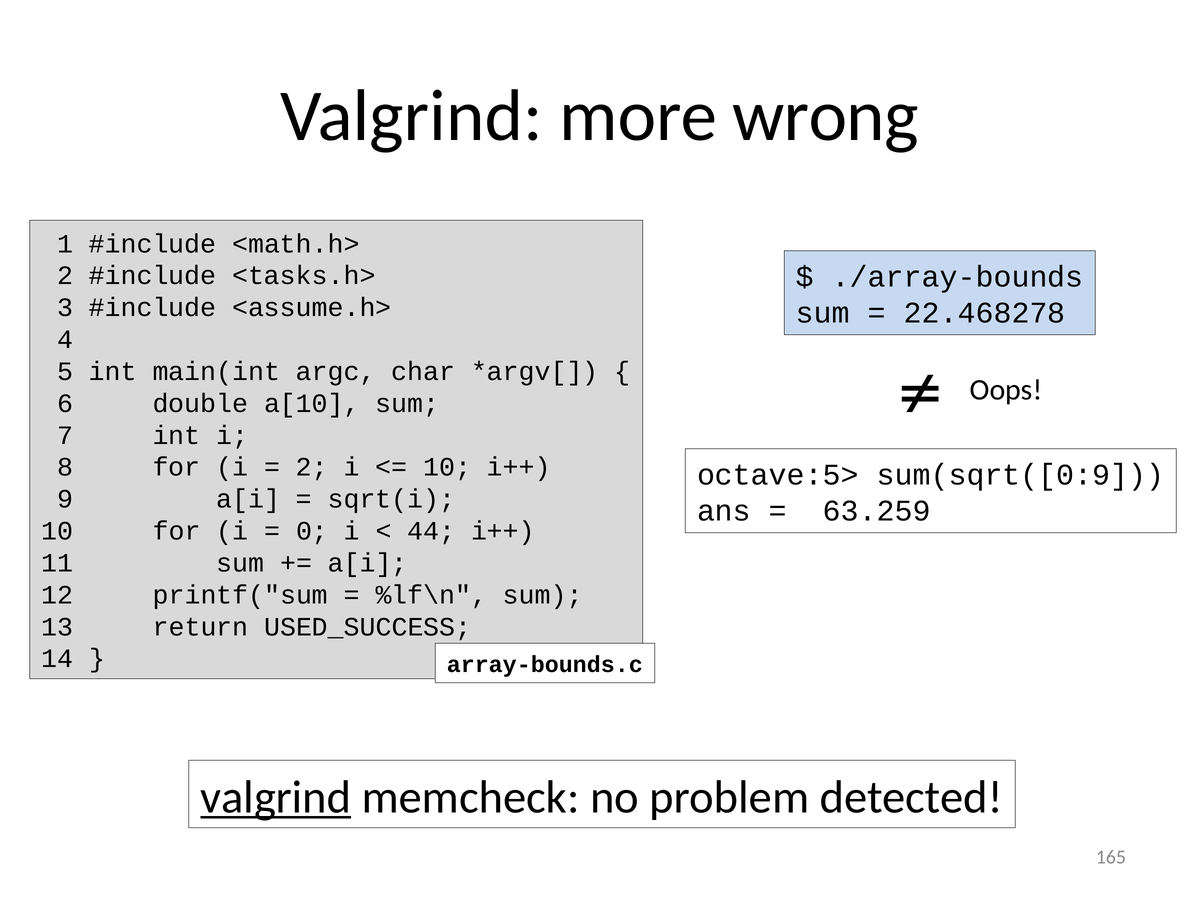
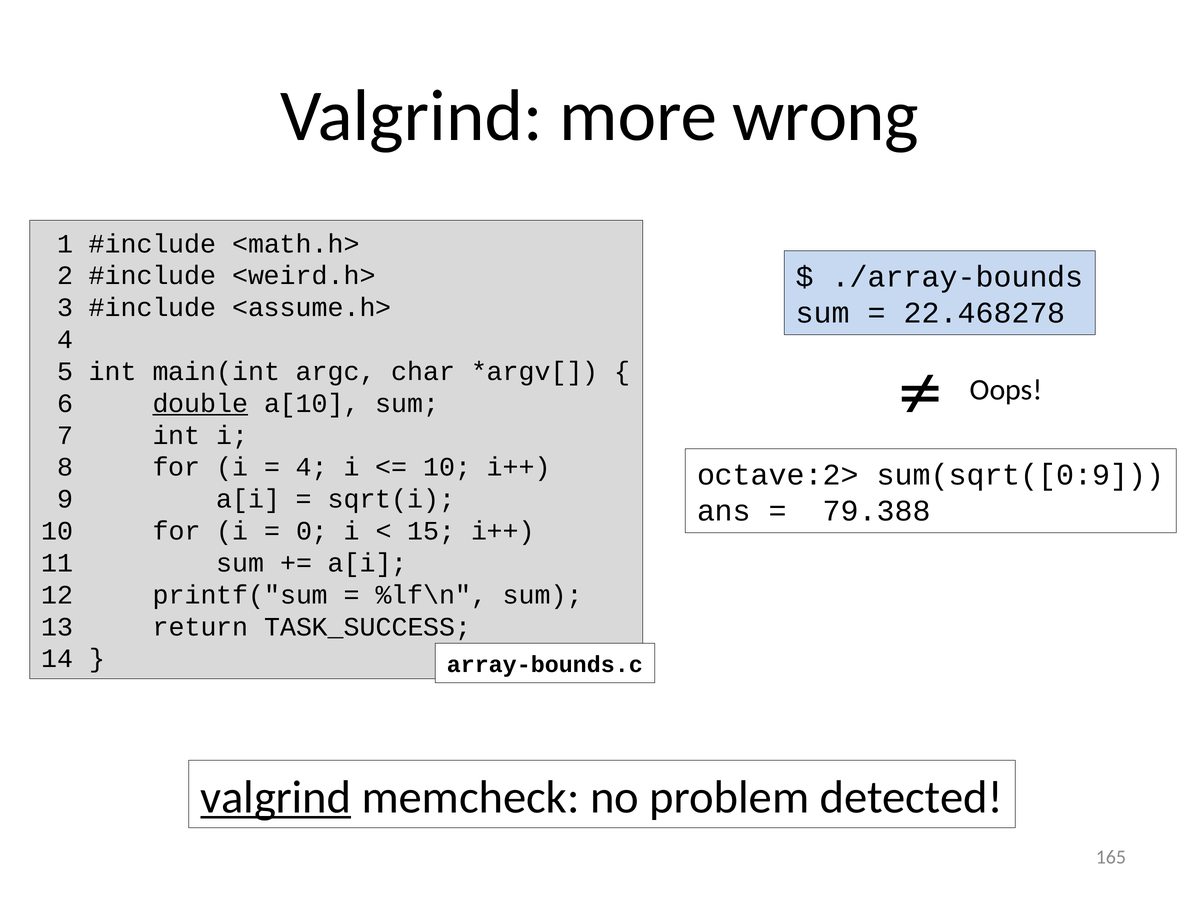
<tasks.h>: <tasks.h> -> <weird.h> (304, 276)
double underline: none -> present (200, 404)
2: 2 -> 4 (312, 467)
octave:5>: octave:5> -> octave:2> (778, 475)
63.259: 63.259 -> 79.388 (877, 511)
44: 44 -> 15 (431, 531)
USED_SUCCESS: USED_SUCCESS -> TASK_SUCCESS (368, 627)
